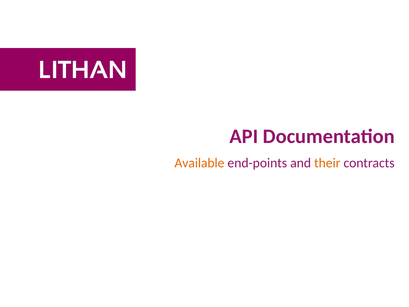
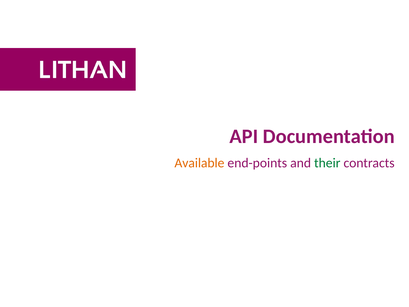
their colour: orange -> green (327, 163)
